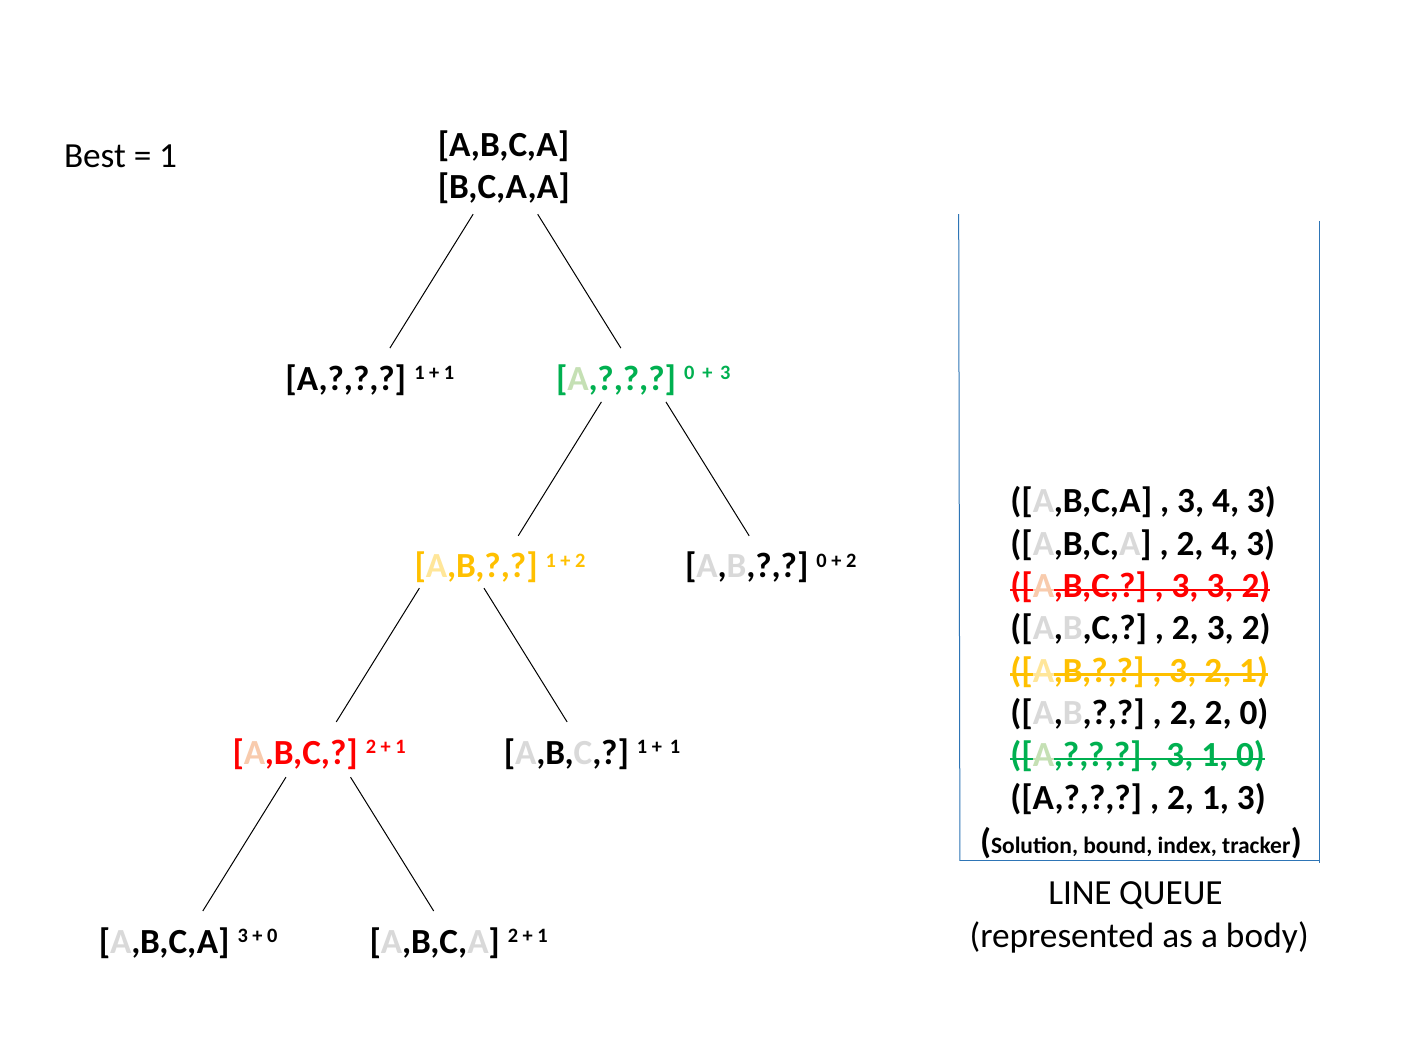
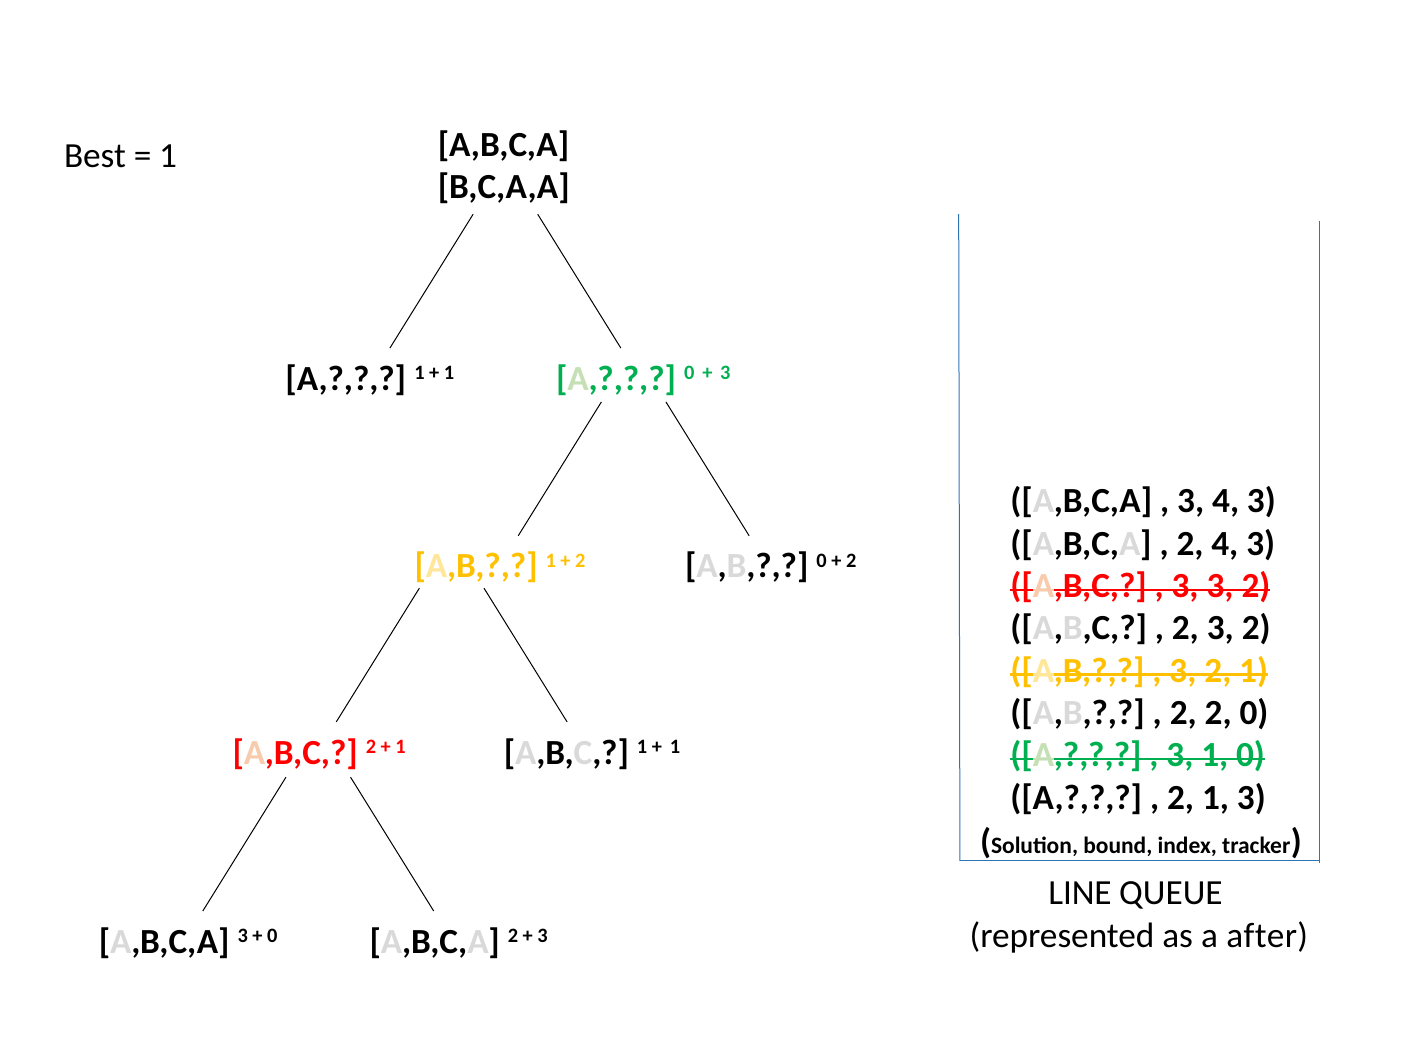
body: body -> after (1267, 936)
1: 1 -> 3 (543, 936)
